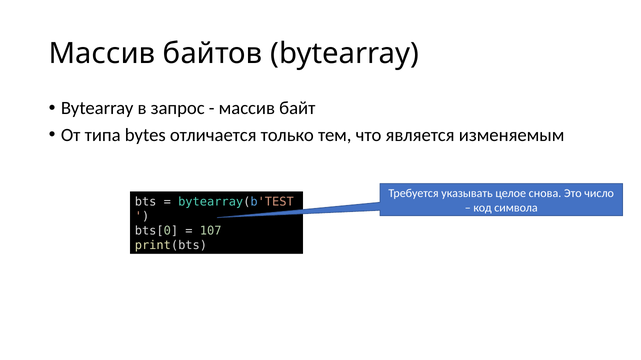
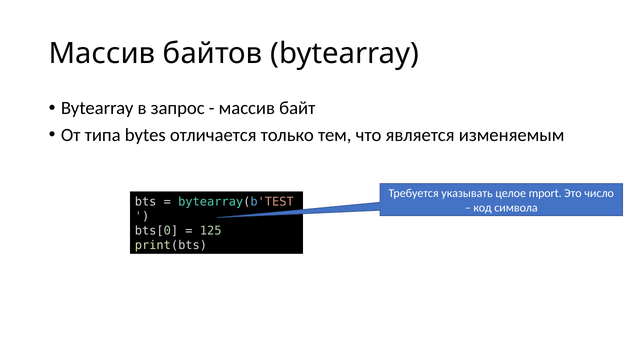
снова: снова -> mport (545, 194)
107: 107 -> 125 (211, 231)
